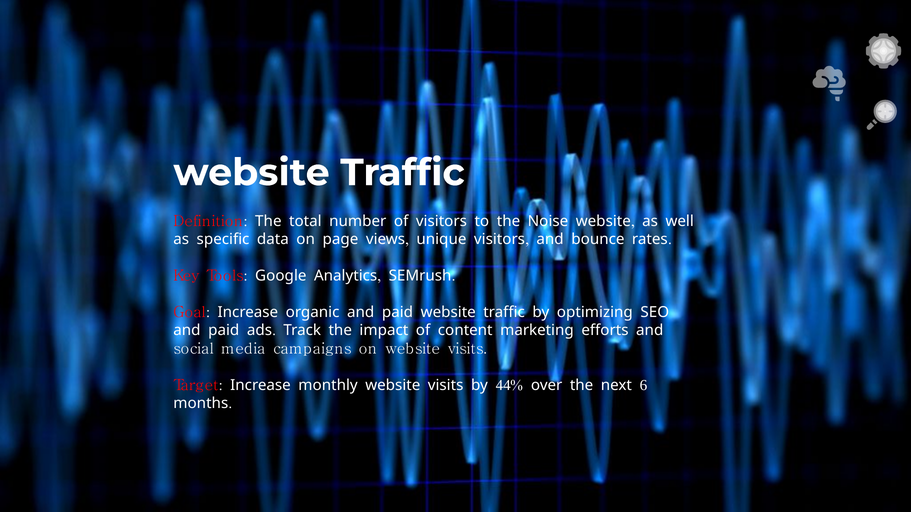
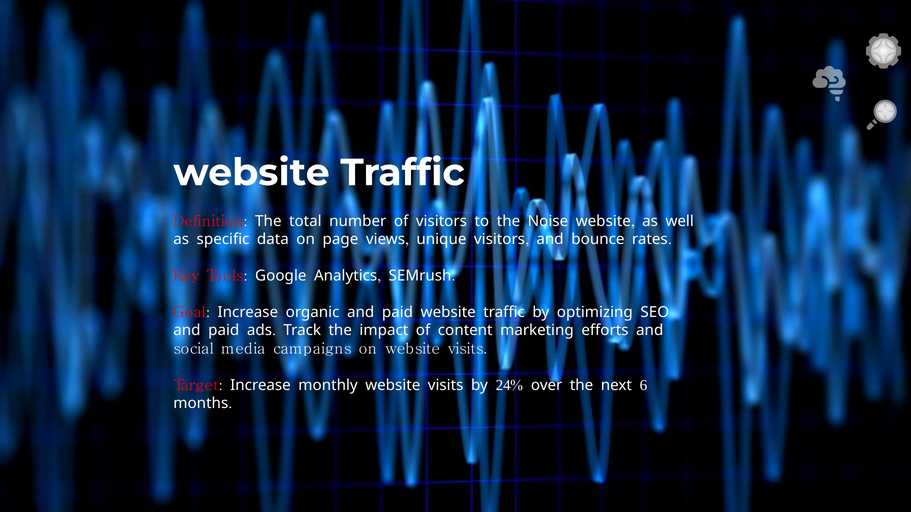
44%: 44% -> 24% (510, 385)
